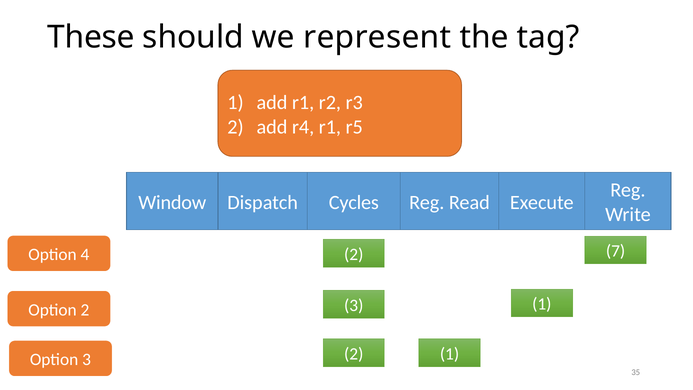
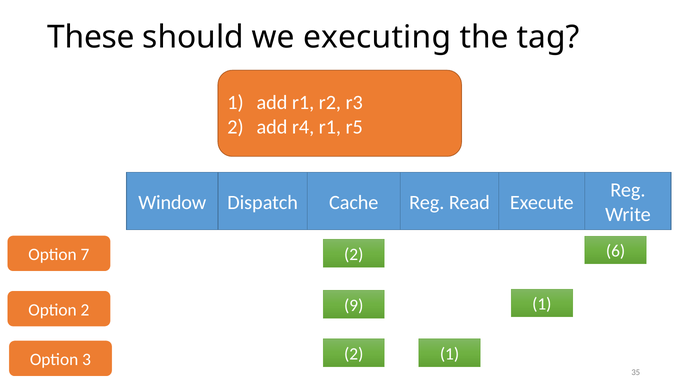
represent: represent -> executing (377, 37)
Cycles: Cycles -> Cache (354, 202)
4: 4 -> 7 (85, 254)
7: 7 -> 6 (616, 251)
2 3: 3 -> 9 (354, 305)
